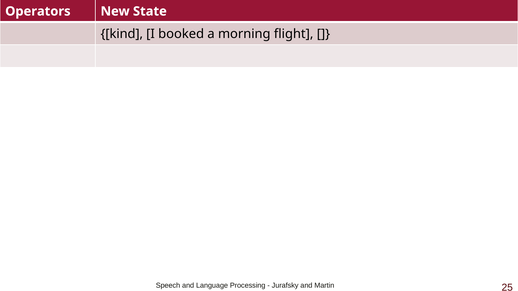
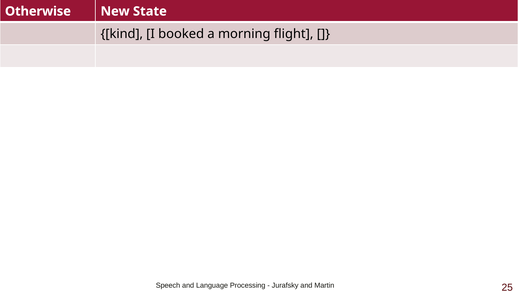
Operators: Operators -> Otherwise (38, 11)
